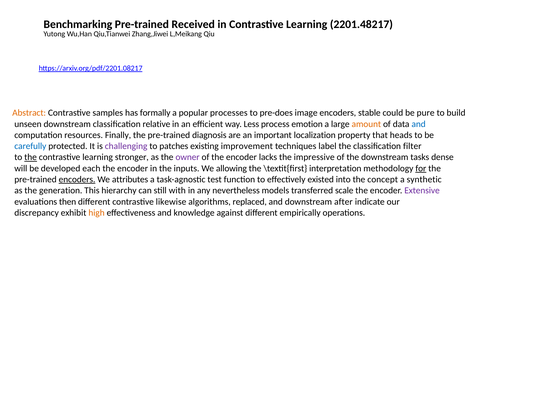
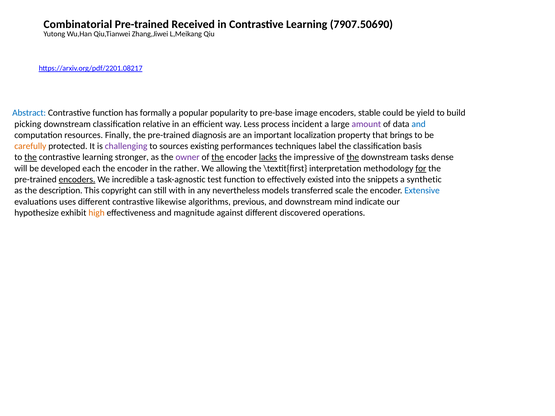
Benchmarking: Benchmarking -> Combinatorial (78, 24)
2201.48217: 2201.48217 -> 7907.50690 (361, 24)
Abstract colour: orange -> blue (29, 113)
Contrastive samples: samples -> function (108, 113)
processes: processes -> popularity (229, 113)
pre-does: pre-does -> pre-base (276, 113)
pure: pure -> yield (426, 113)
unseen: unseen -> picking (28, 124)
emotion: emotion -> incident (307, 124)
amount colour: orange -> purple (366, 124)
heads: heads -> brings (401, 135)
carefully colour: blue -> orange (30, 146)
patches: patches -> sources (174, 146)
improvement: improvement -> performances (247, 146)
filter: filter -> basis (412, 146)
the underline: none -> present (218, 157)
lacks underline: none -> present (268, 157)
the underline: none -> present (353, 157)
inputs: inputs -> rather (187, 168)
attributes: attributes -> incredible (130, 180)
concept: concept -> snippets (383, 180)
generation: generation -> description (61, 191)
hierarchy: hierarchy -> copyright (119, 191)
Extensive colour: purple -> blue (422, 191)
then: then -> uses (68, 202)
replaced: replaced -> previous (250, 202)
after: after -> mind (344, 202)
discrepancy: discrepancy -> hypothesize (37, 213)
knowledge: knowledge -> magnitude (194, 213)
empirically: empirically -> discovered (300, 213)
